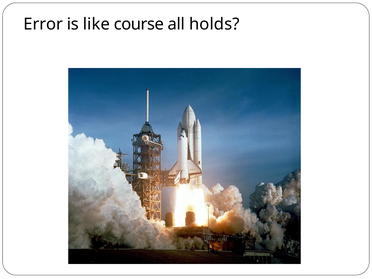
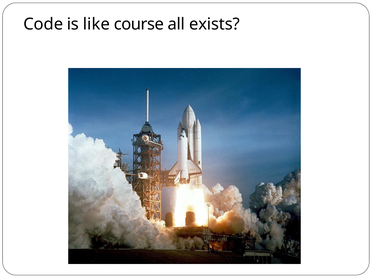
Error: Error -> Code (43, 24)
holds: holds -> exists (214, 24)
